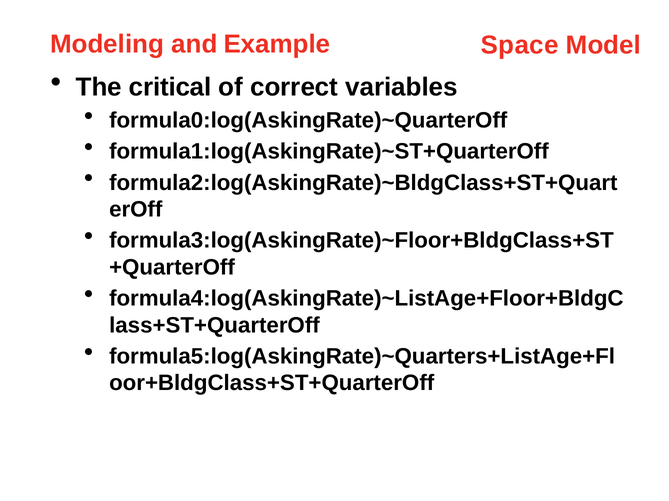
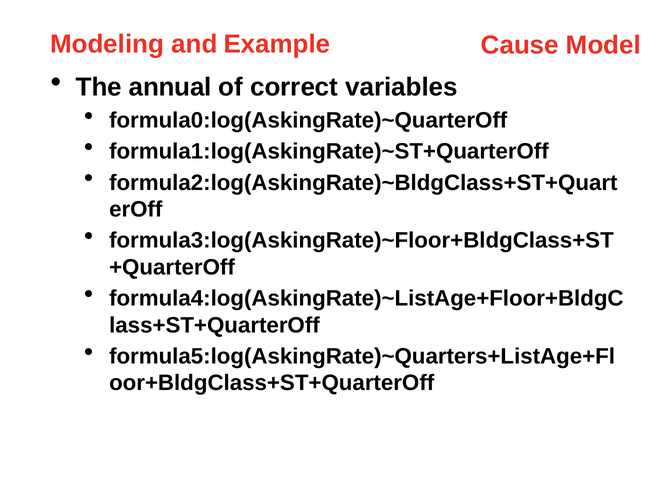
Space: Space -> Cause (520, 45)
critical: critical -> annual (170, 87)
